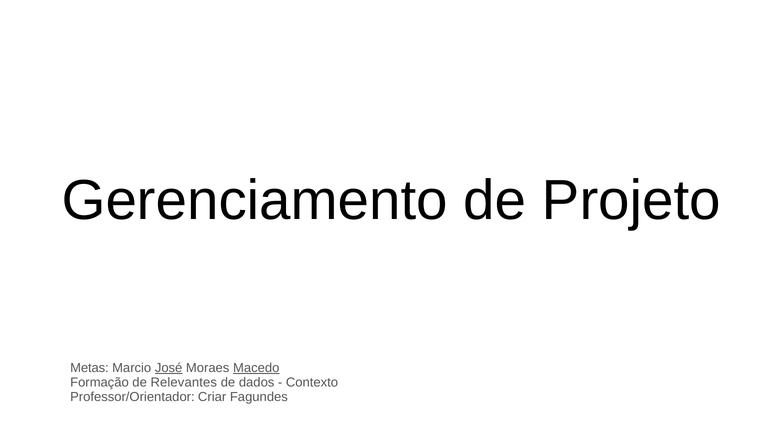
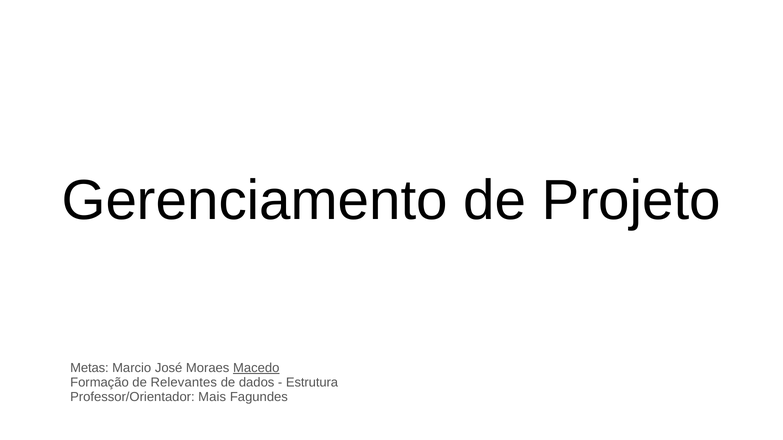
José underline: present -> none (169, 368)
Contexto: Contexto -> Estrutura (312, 383)
Criar: Criar -> Mais (212, 397)
